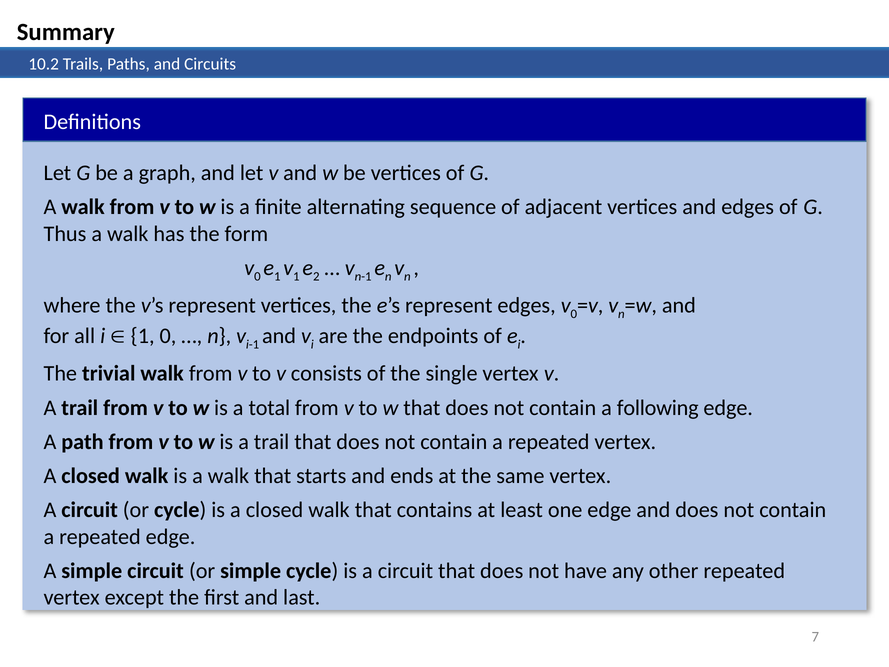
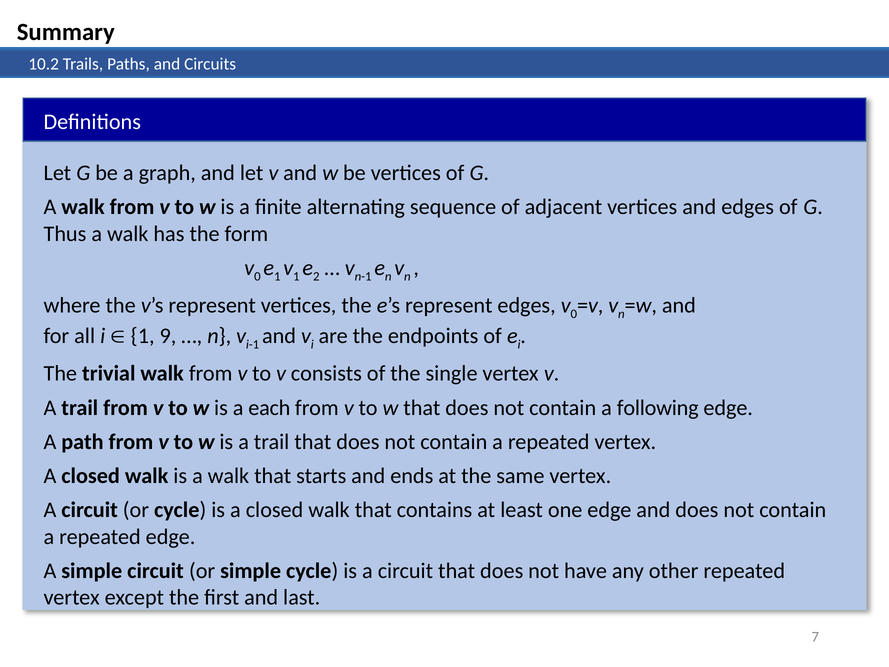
1 0: 0 -> 9 (168, 336)
total: total -> each (269, 408)
